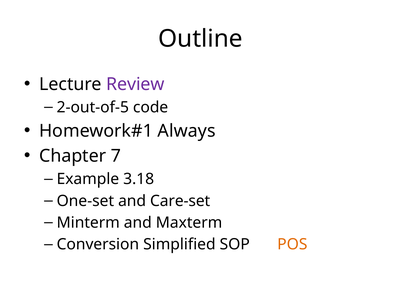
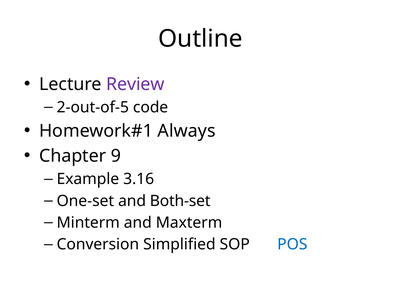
7: 7 -> 9 (116, 156)
3.18: 3.18 -> 3.16 (139, 179)
Care-set: Care-set -> Both-set (180, 201)
POS colour: orange -> blue (292, 244)
